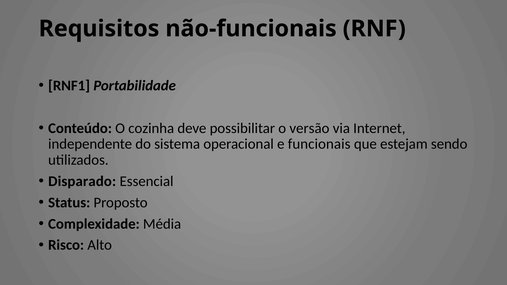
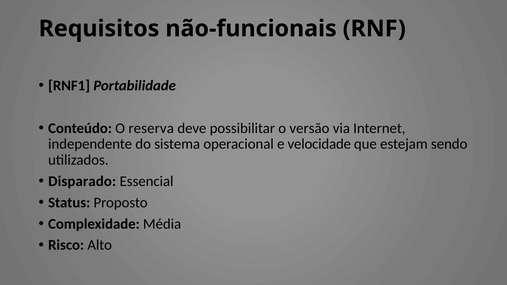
cozinha: cozinha -> reserva (151, 128)
funcionais: funcionais -> velocidade (319, 144)
